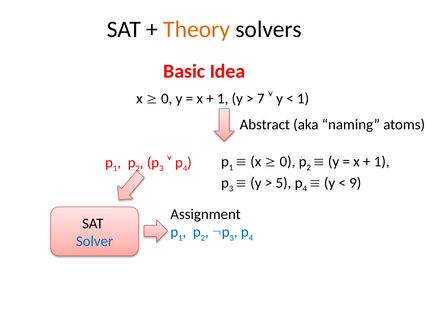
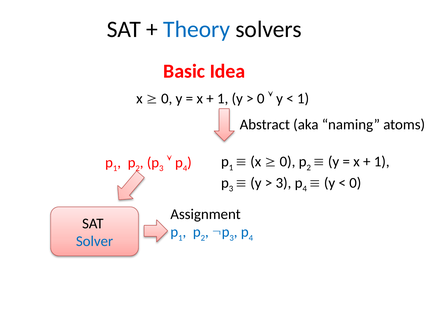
Theory colour: orange -> blue (197, 29)
7: 7 -> 0 (261, 98)
5: 5 -> 3 (283, 183)
9: 9 -> 0 (355, 183)
